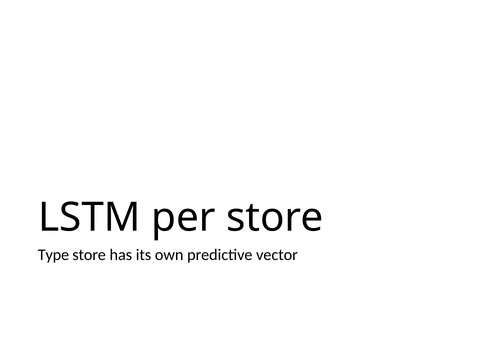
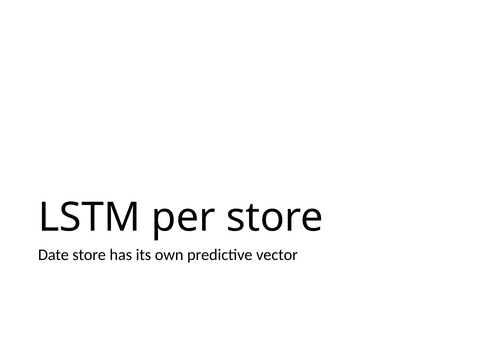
Type: Type -> Date (53, 255)
